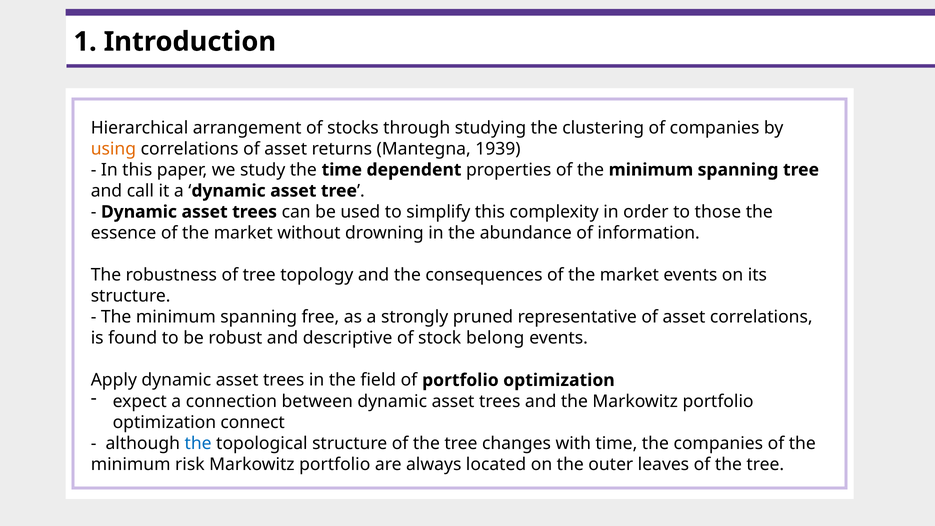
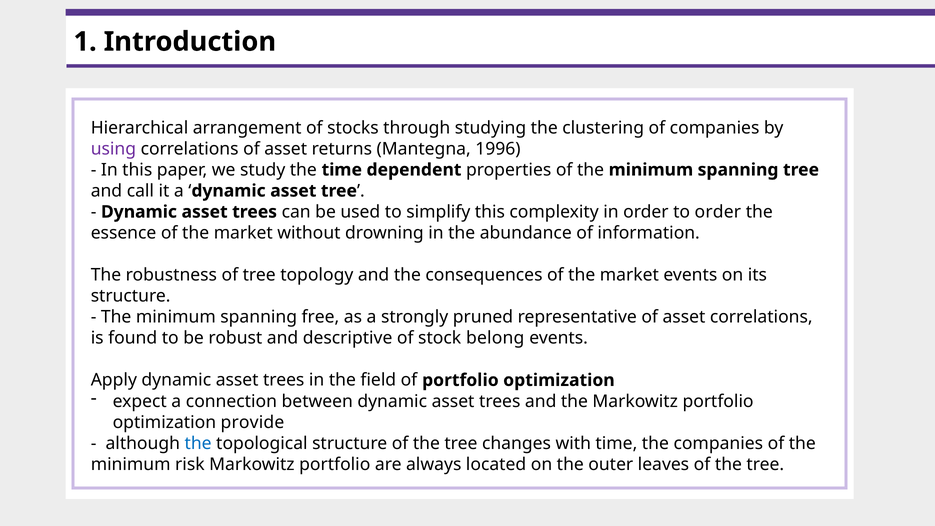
using colour: orange -> purple (113, 149)
1939: 1939 -> 1996 (498, 149)
to those: those -> order (718, 212)
connect: connect -> provide (252, 422)
